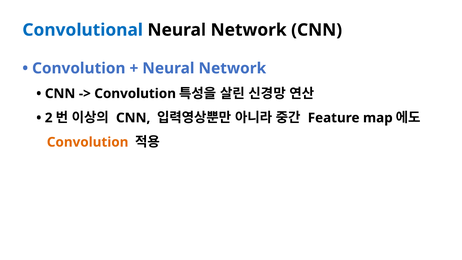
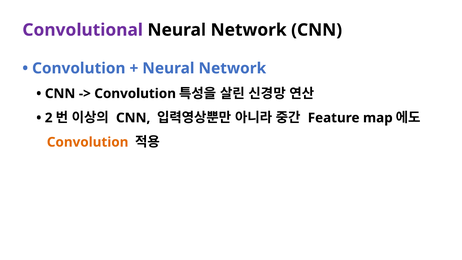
Convolutional colour: blue -> purple (83, 30)
